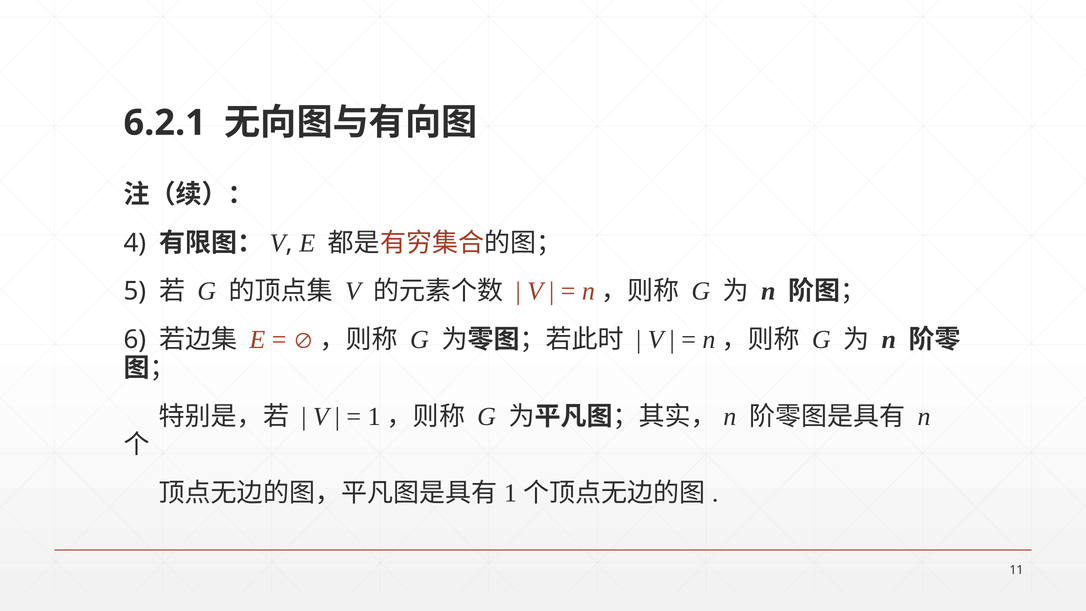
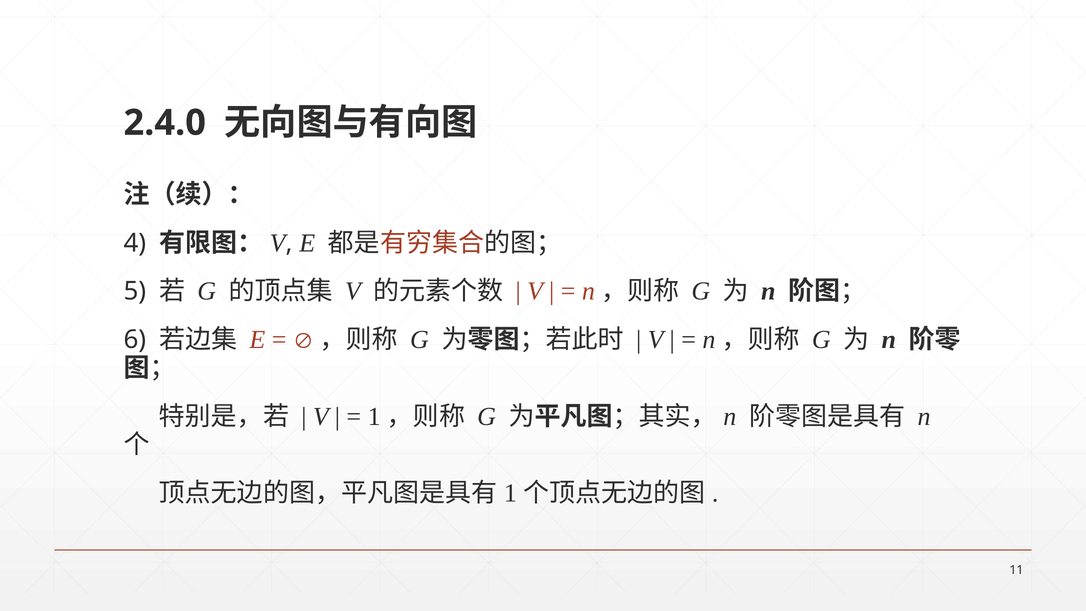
6.2.1: 6.2.1 -> 2.4.0 (165, 123)
